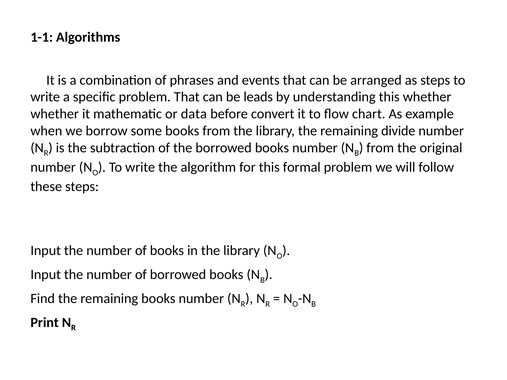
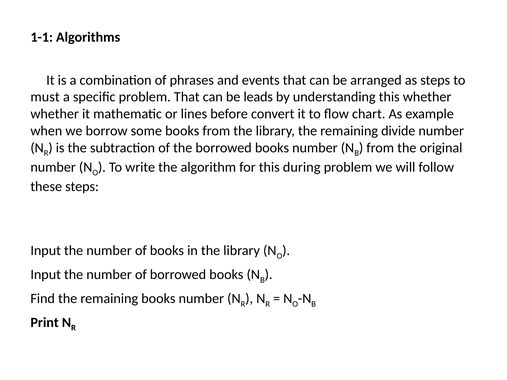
write: write -> must (45, 97)
data: data -> lines (194, 114)
formal: formal -> during (302, 167)
